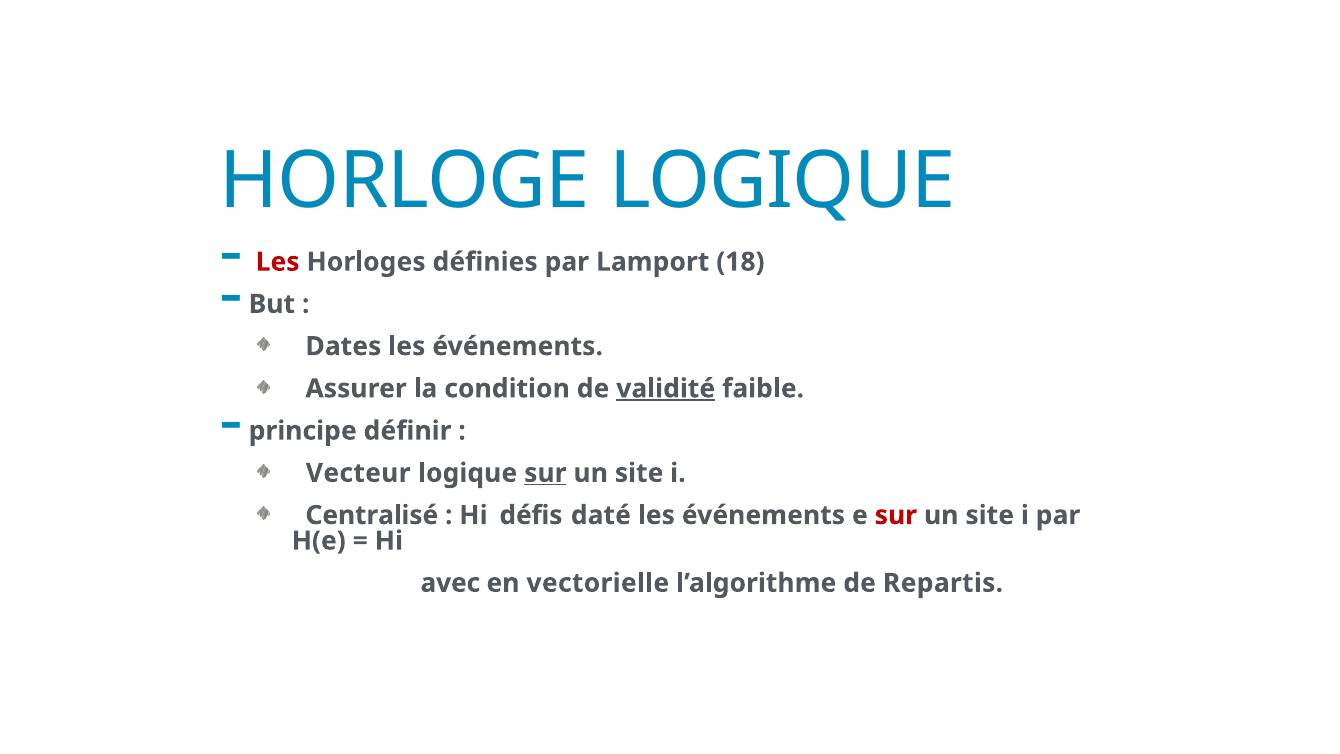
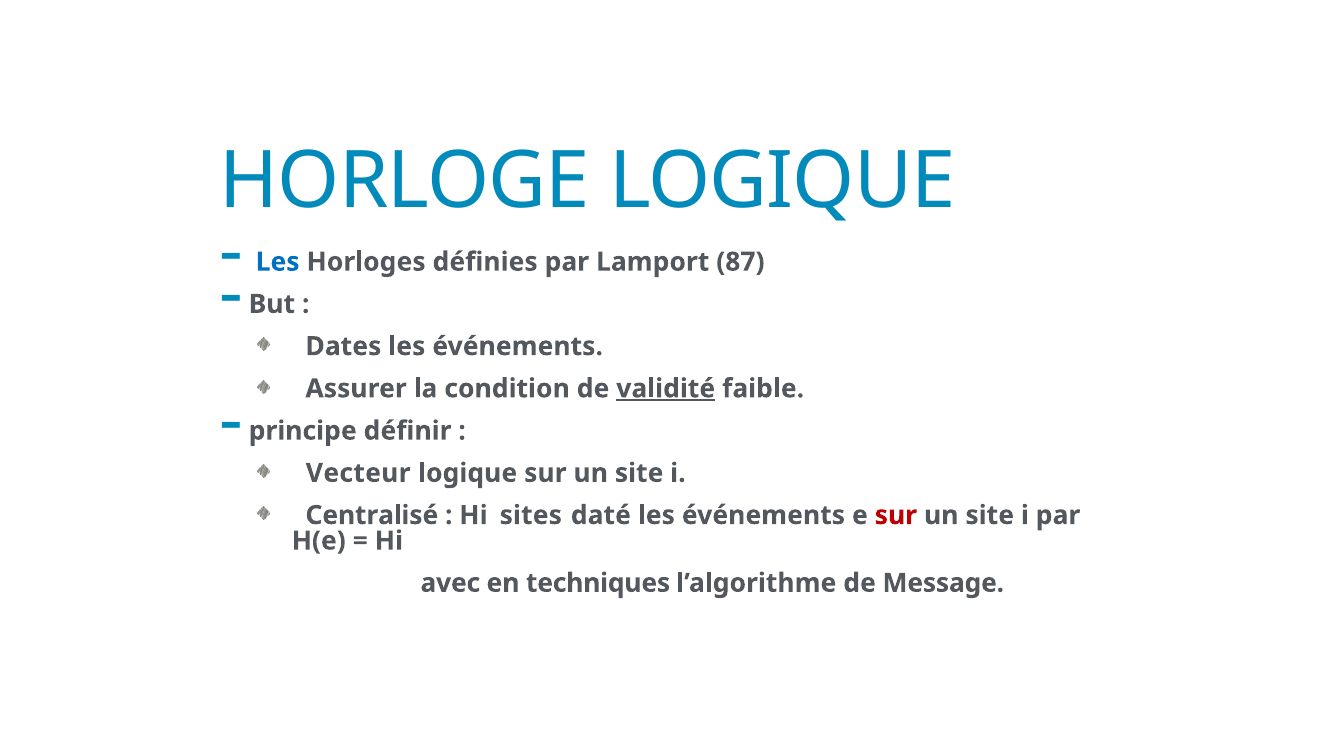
Les colour: red -> blue (278, 262)
18: 18 -> 87 (740, 262)
sur underline: present -> none (545, 473)
défis: défis -> sites (531, 515)
vectorielle: vectorielle -> techniques (598, 583)
Repartis: Repartis -> Message (943, 583)
